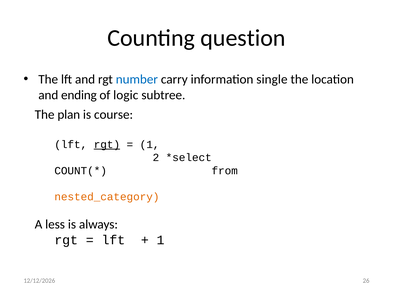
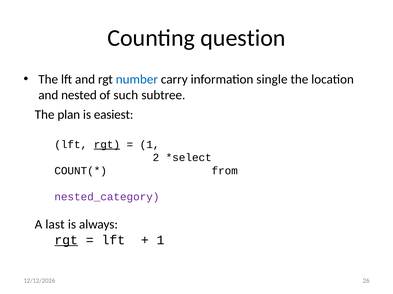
ending: ending -> nested (79, 95)
logic: logic -> such (126, 95)
course: course -> easiest (114, 115)
nested_category colour: orange -> purple (107, 197)
less: less -> last (55, 225)
rgt underline: none -> present (66, 241)
